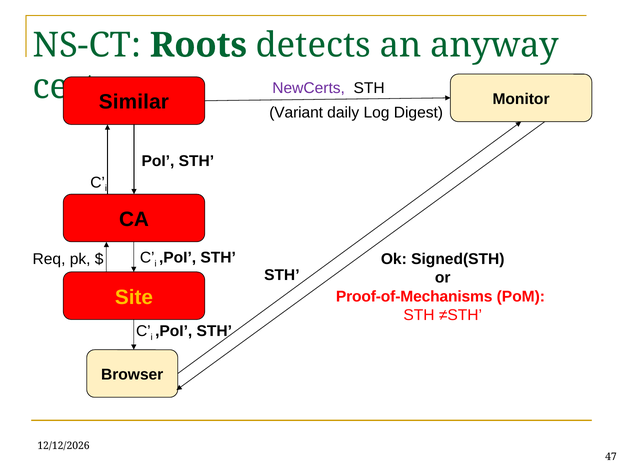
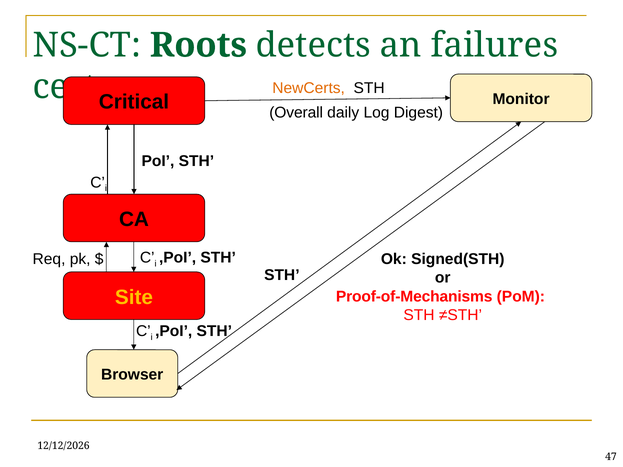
anyway: anyway -> failures (494, 45)
NewCerts colour: purple -> orange (309, 88)
Similar: Similar -> Critical (134, 102)
Variant: Variant -> Overall (296, 113)
